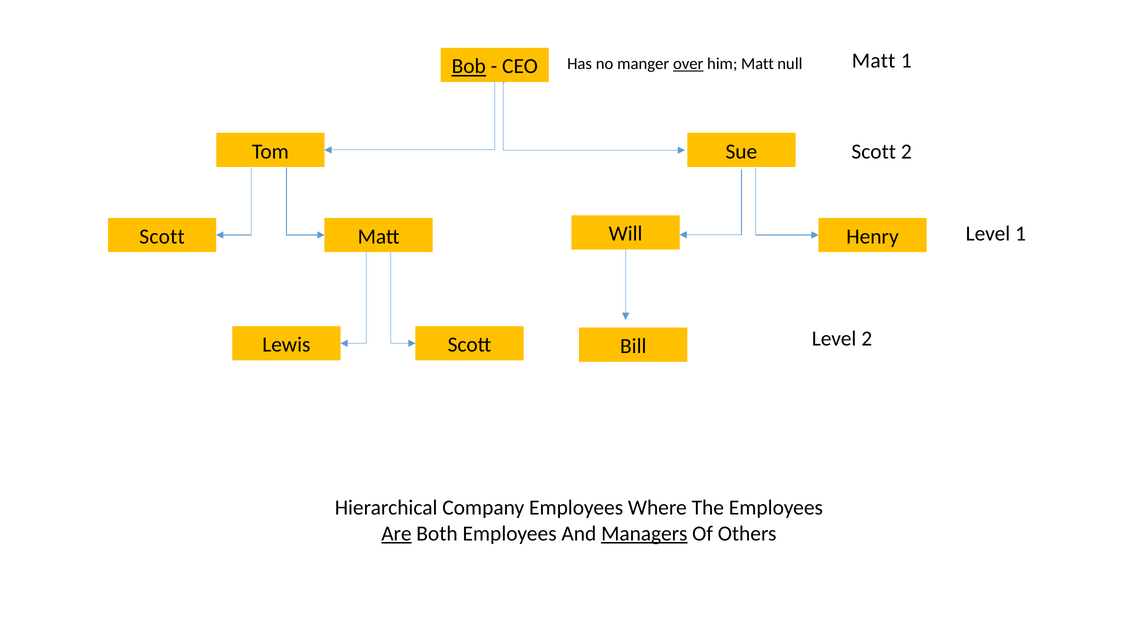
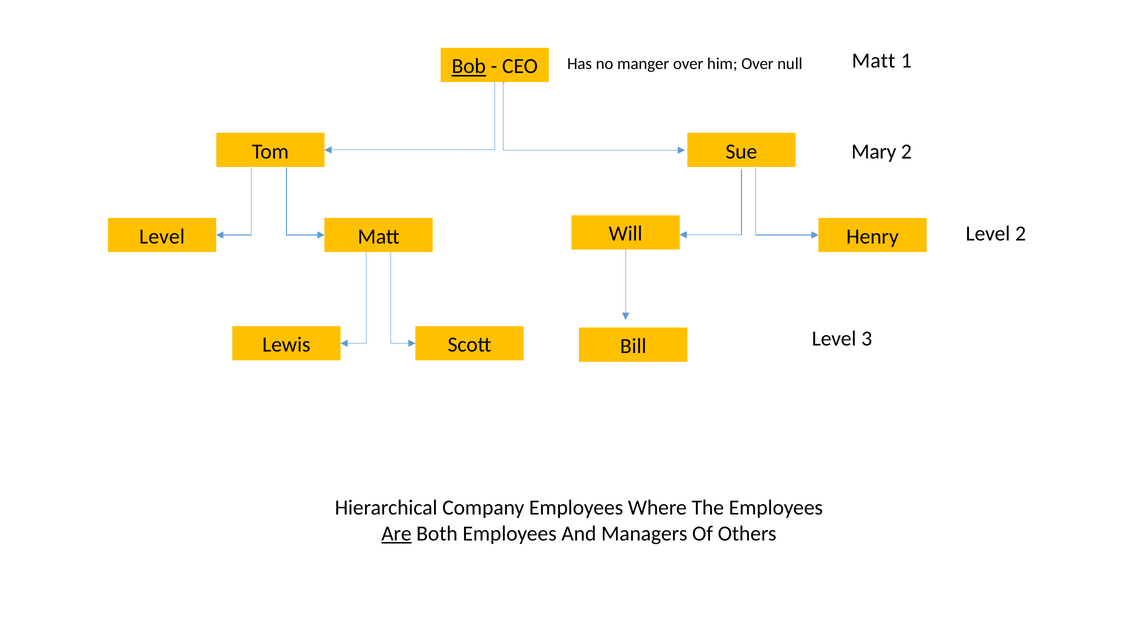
over underline: present -> none (688, 64)
him Matt: Matt -> Over (757, 64)
Scott: Scott -> Mary (874, 152)
Level 1: 1 -> 2 (1021, 234)
Scott: Scott -> Level (162, 236)
Level 2: 2 -> 3 (867, 338)
Managers underline: present -> none (644, 533)
